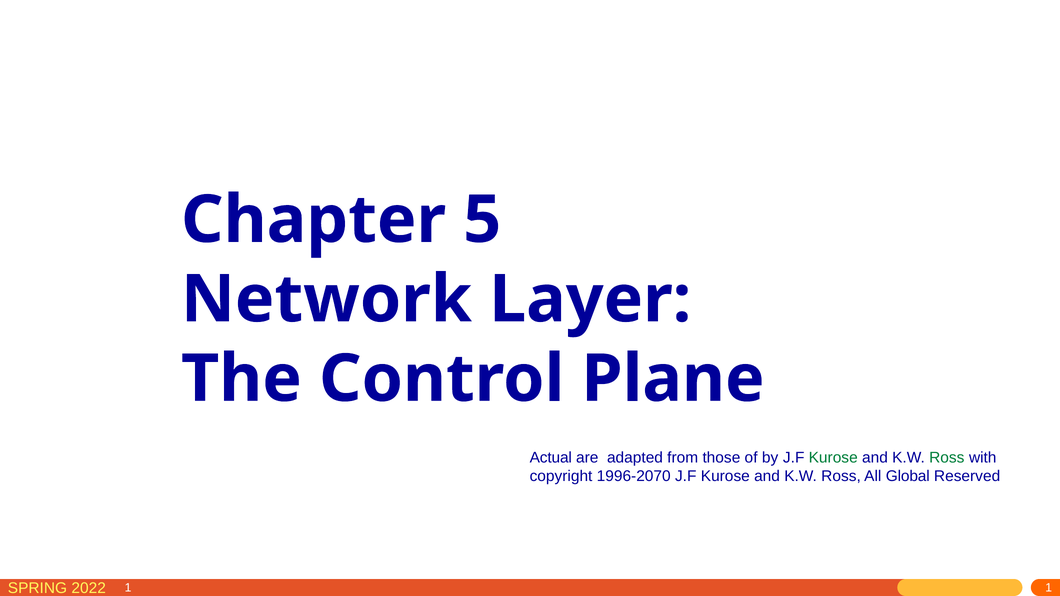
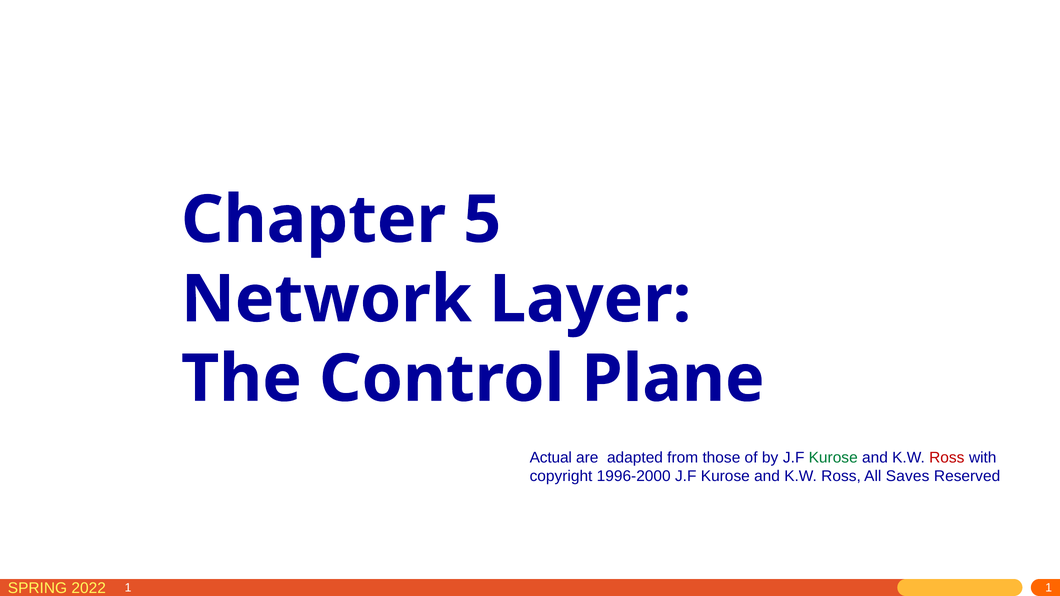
Ross colour: green -> red (947, 458)
1996-2070: 1996-2070 -> 1996-2000 (634, 476)
Global: Global -> Saves (908, 476)
